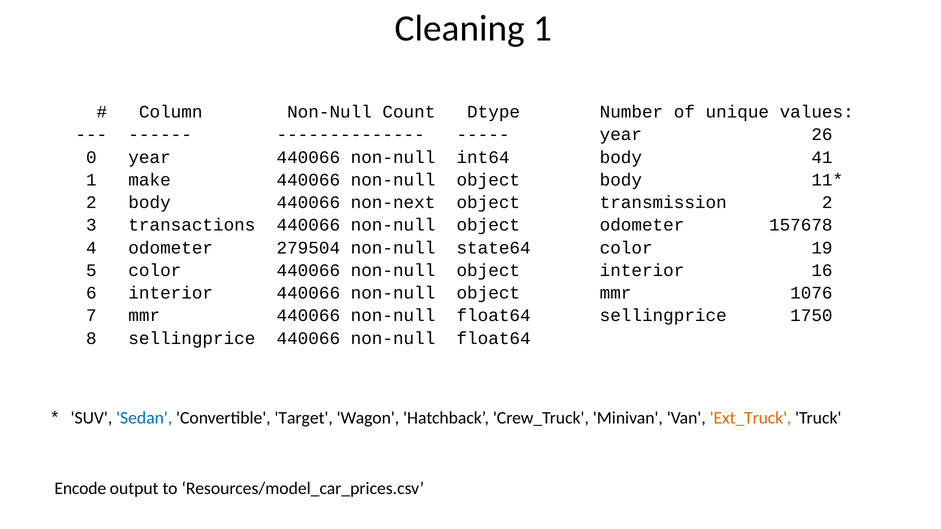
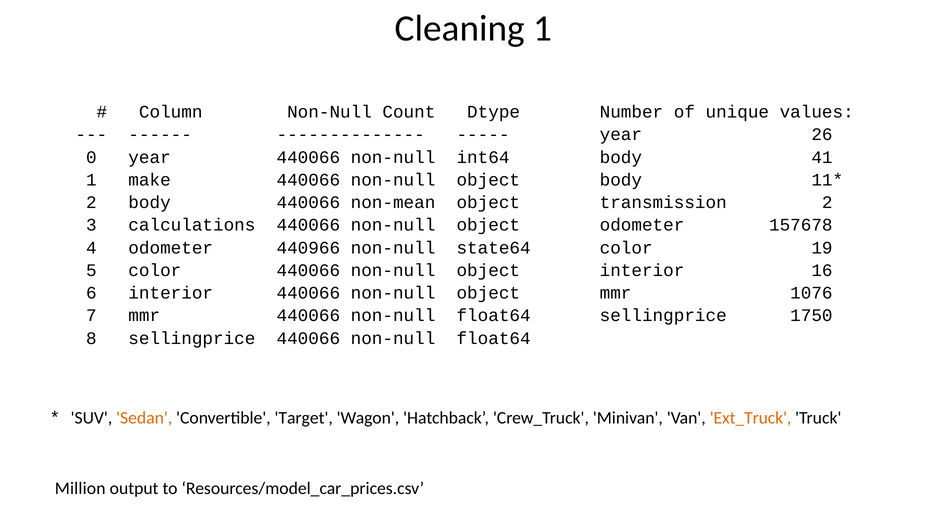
non-next: non-next -> non-mean (393, 203)
transactions: transactions -> calculations (192, 225)
279504: 279504 -> 440966 (308, 248)
Sedan colour: blue -> orange (144, 418)
Encode: Encode -> Million (80, 489)
